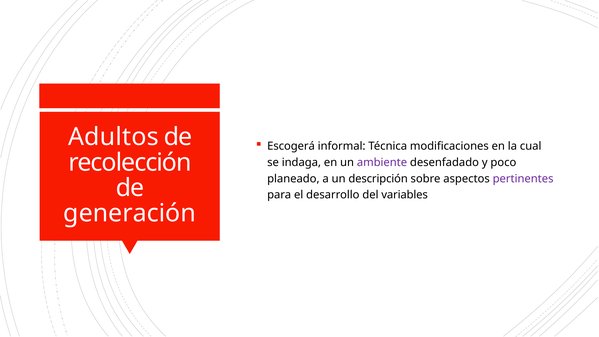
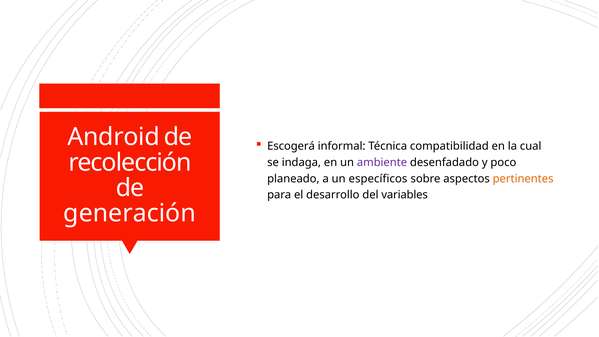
Adultos: Adultos -> Android (114, 137)
modificaciones: modificaciones -> compatibilidad (449, 146)
descripción: descripción -> específicos (378, 179)
pertinentes colour: purple -> orange (523, 179)
